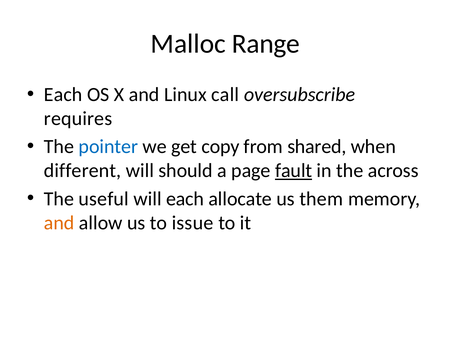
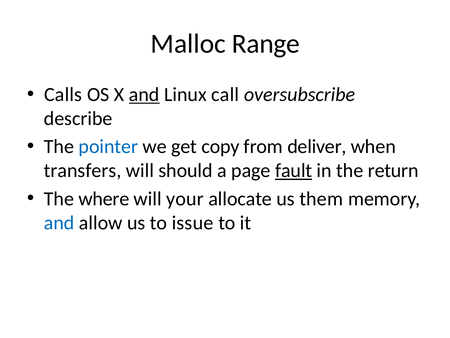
Each: Each -> Calls (63, 94)
and underline: none -> present (144, 94)
requires: requires -> describe (78, 118)
shared: shared -> deliver (317, 146)
different: different -> transfers (83, 170)
across: across -> return (393, 170)
useful: useful -> where (104, 198)
will each: each -> your (185, 198)
and colour: orange -> blue (59, 222)
